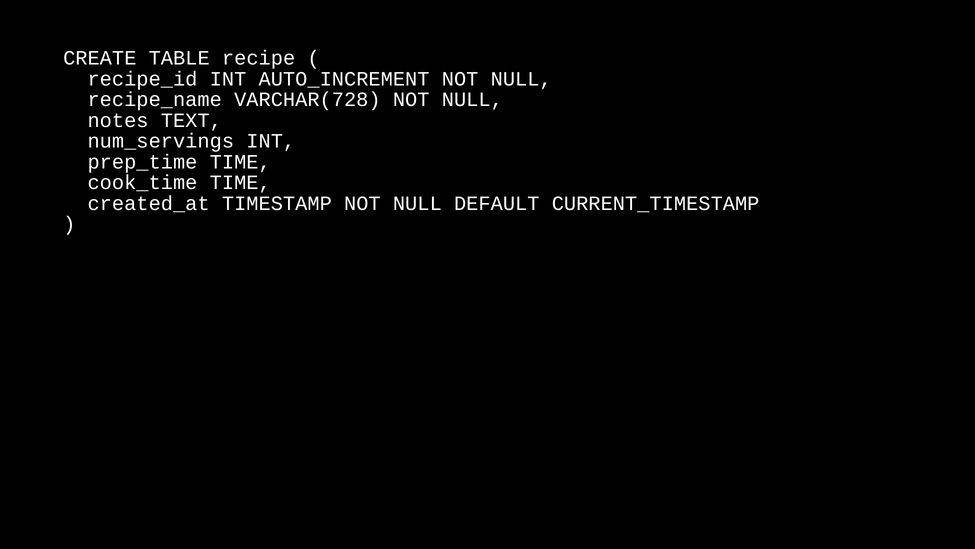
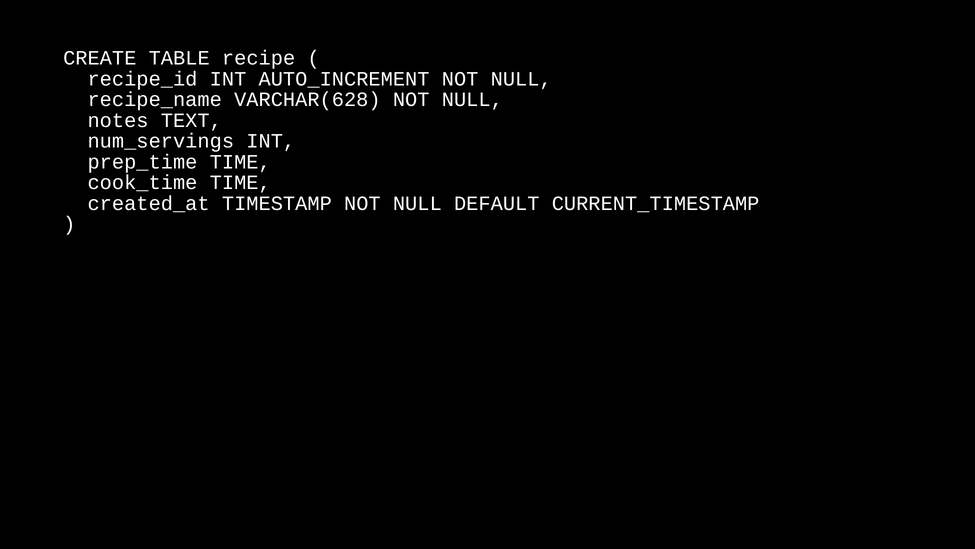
VARCHAR(728: VARCHAR(728 -> VARCHAR(628 (307, 100)
